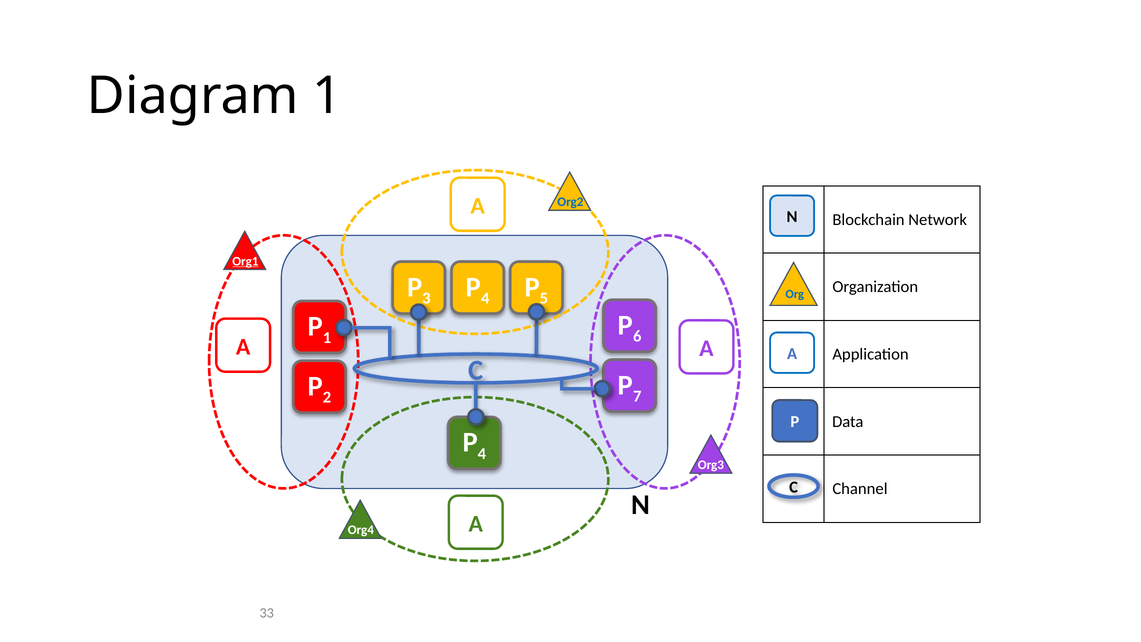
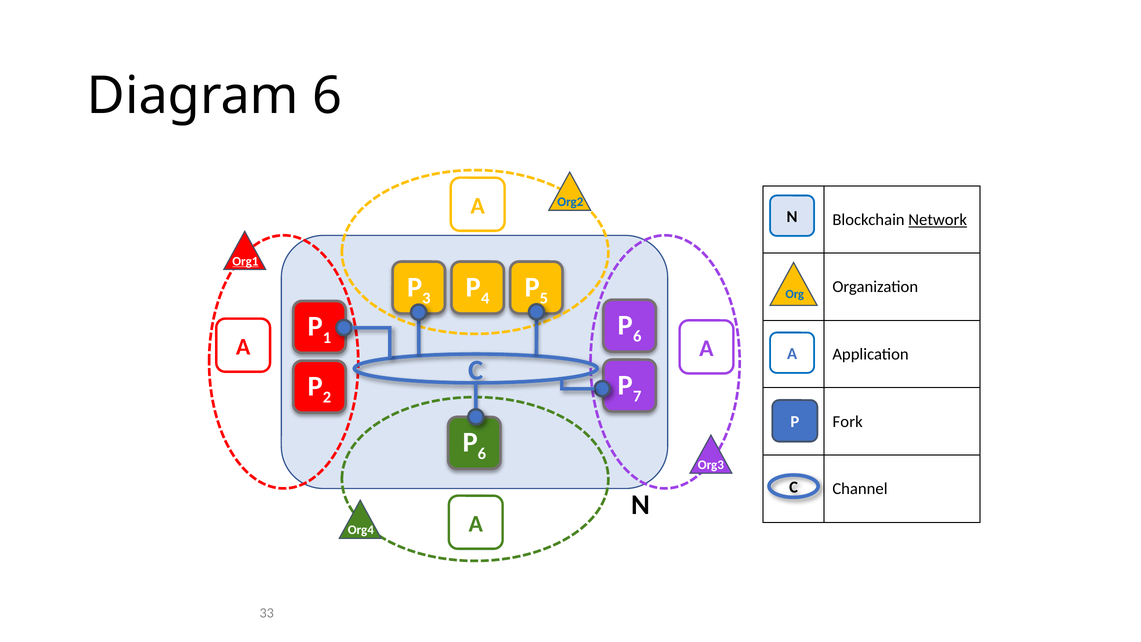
Diagram 1: 1 -> 6 (327, 96)
Network underline: none -> present (938, 220)
Data: Data -> Fork (848, 421)
4: 4 -> 6 (482, 454)
